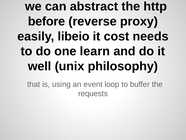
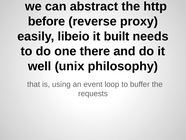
cost: cost -> built (117, 36)
learn: learn -> there (95, 51)
